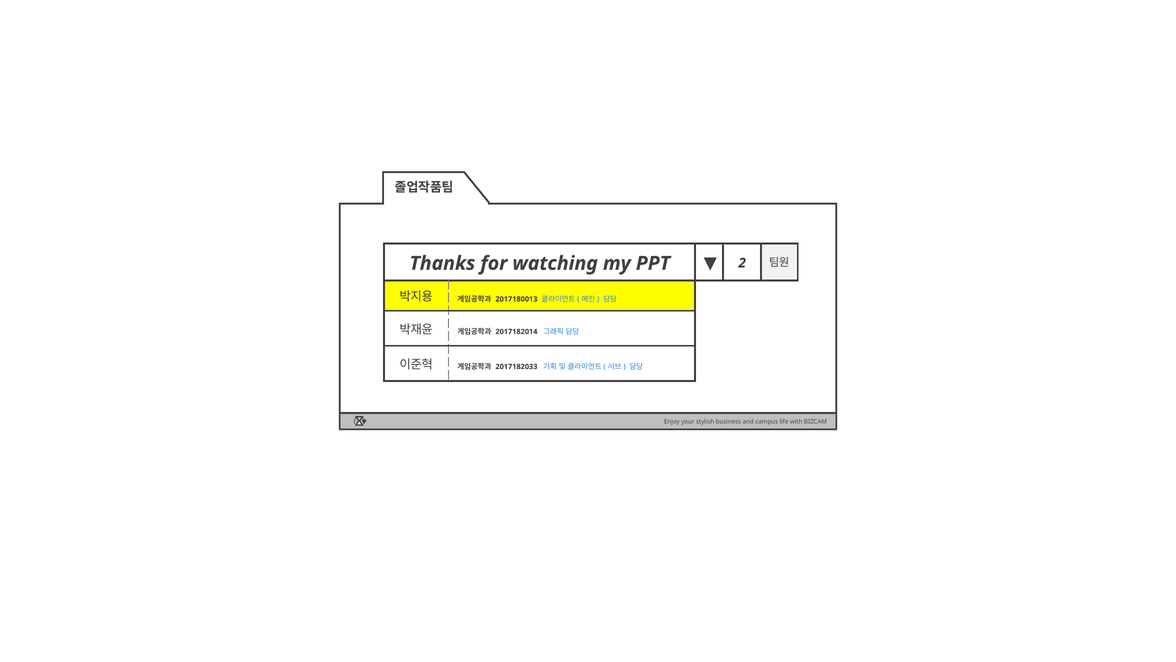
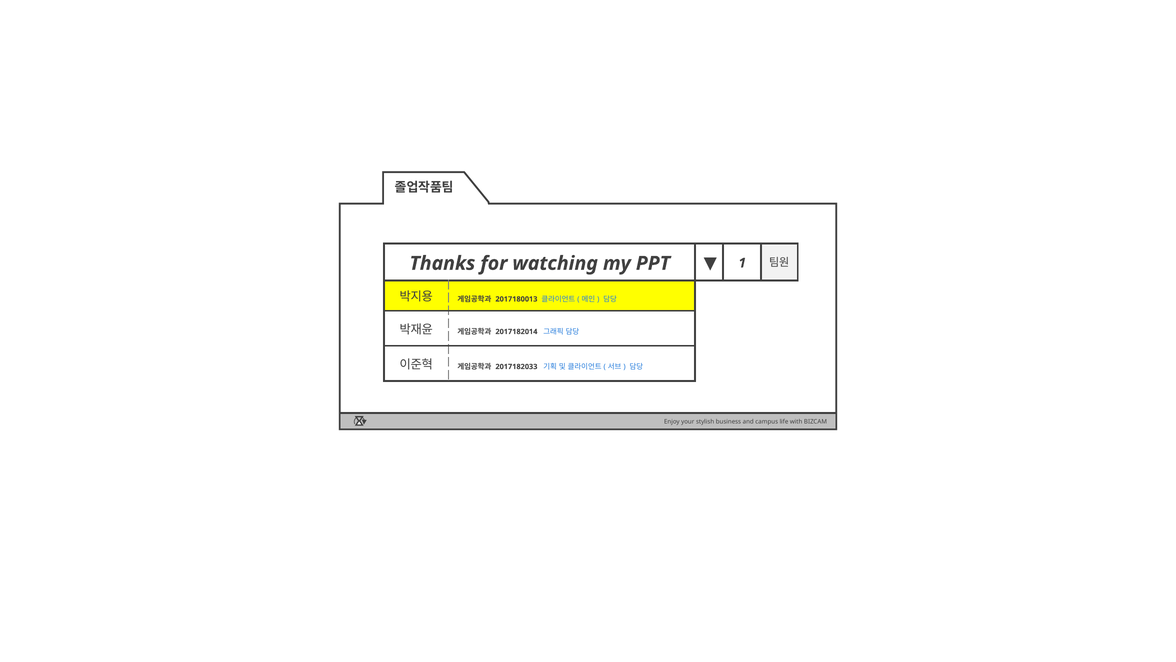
2: 2 -> 1 (742, 263)
